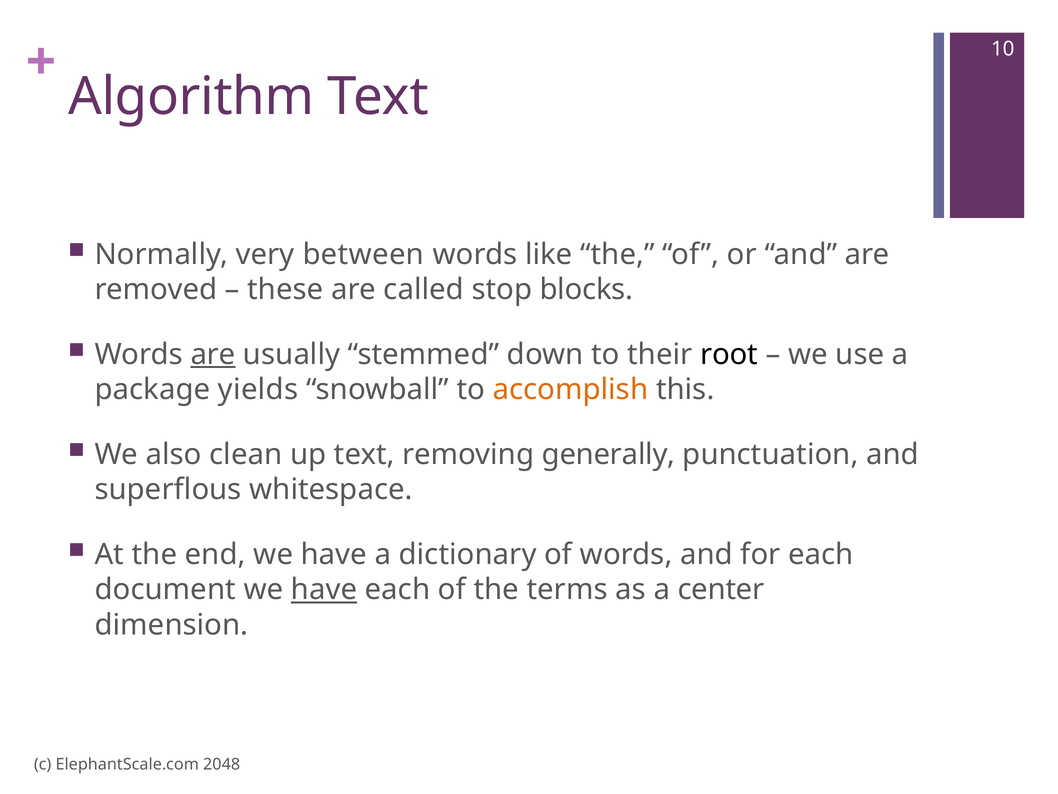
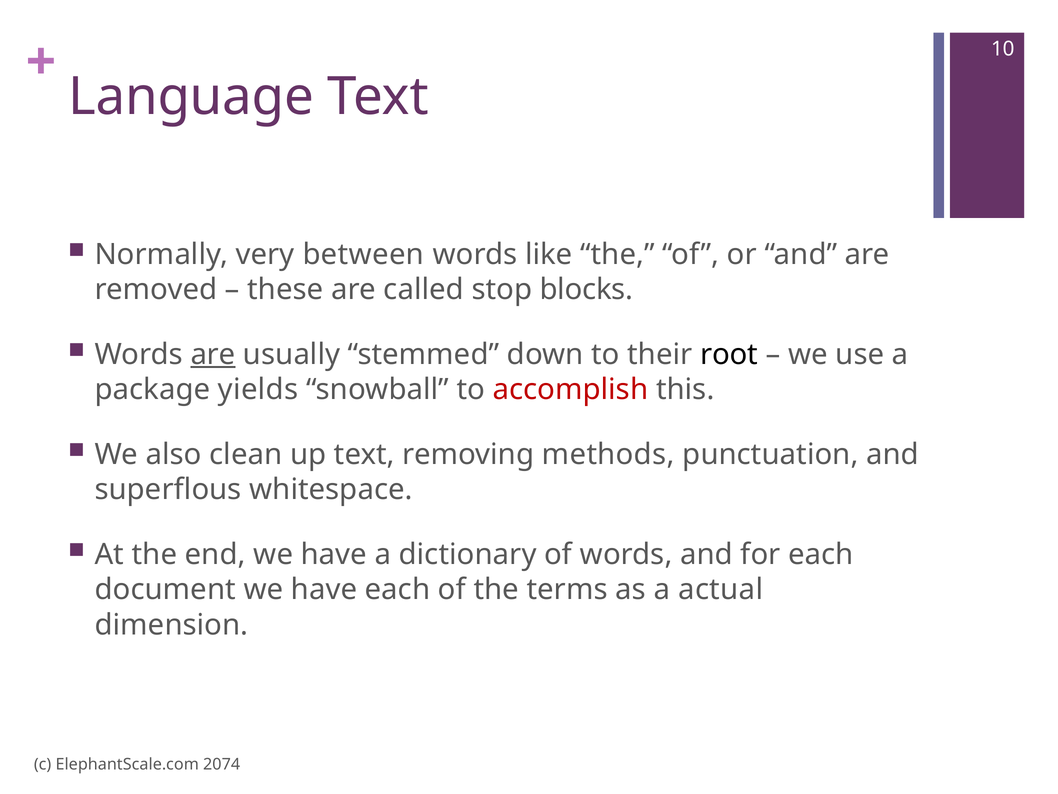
Algorithm: Algorithm -> Language (191, 97)
accomplish colour: orange -> red (570, 389)
generally: generally -> methods (608, 454)
have underline: present -> none (324, 589)
center: center -> actual (721, 589)
2048: 2048 -> 2074 (222, 764)
